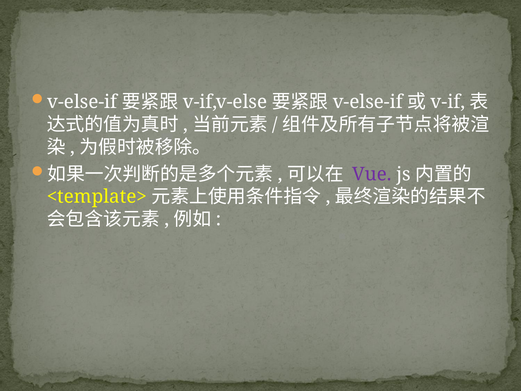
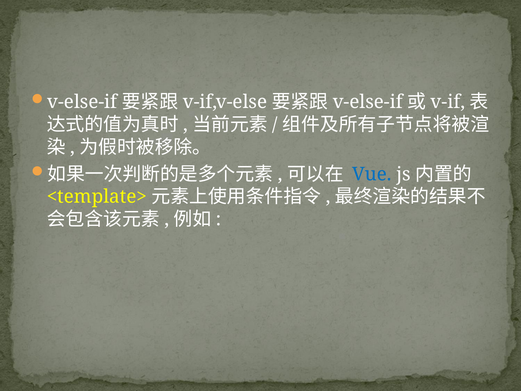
Vue colour: purple -> blue (372, 174)
